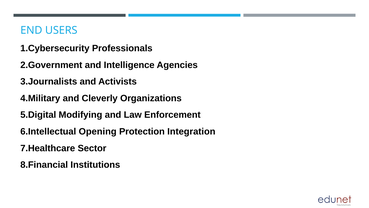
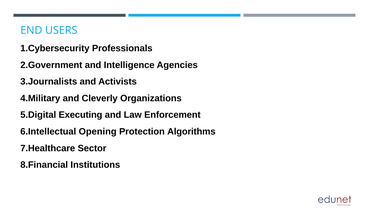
Modifying: Modifying -> Executing (81, 115)
Integration: Integration -> Algorithms (191, 131)
